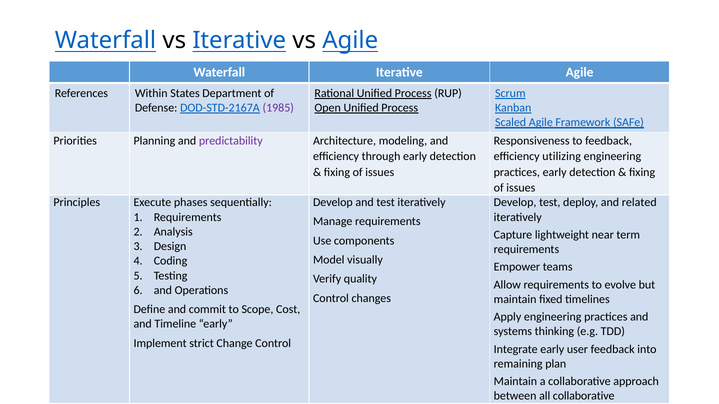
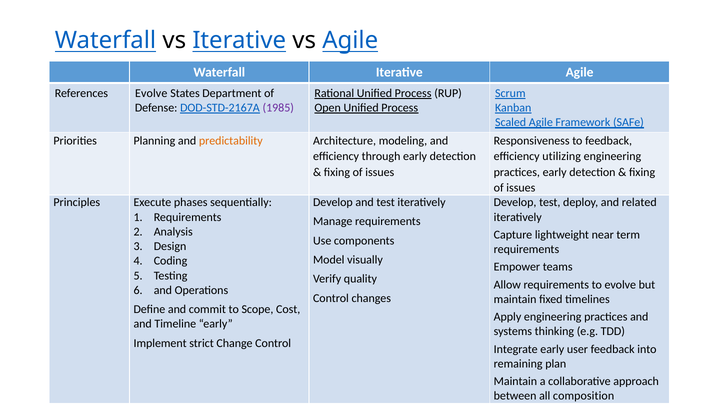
References Within: Within -> Evolve (151, 93)
predictability colour: purple -> orange (231, 141)
all collaborative: collaborative -> composition (584, 396)
